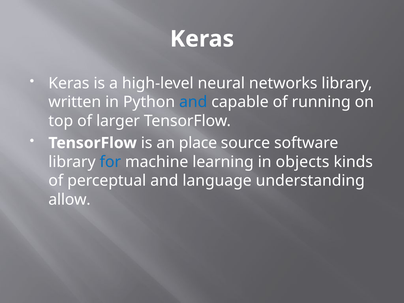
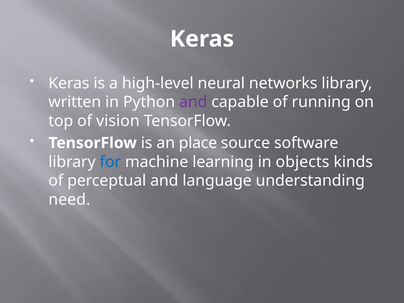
and colour: blue -> purple (193, 102)
larger: larger -> vision (118, 121)
allow: allow -> need (69, 200)
